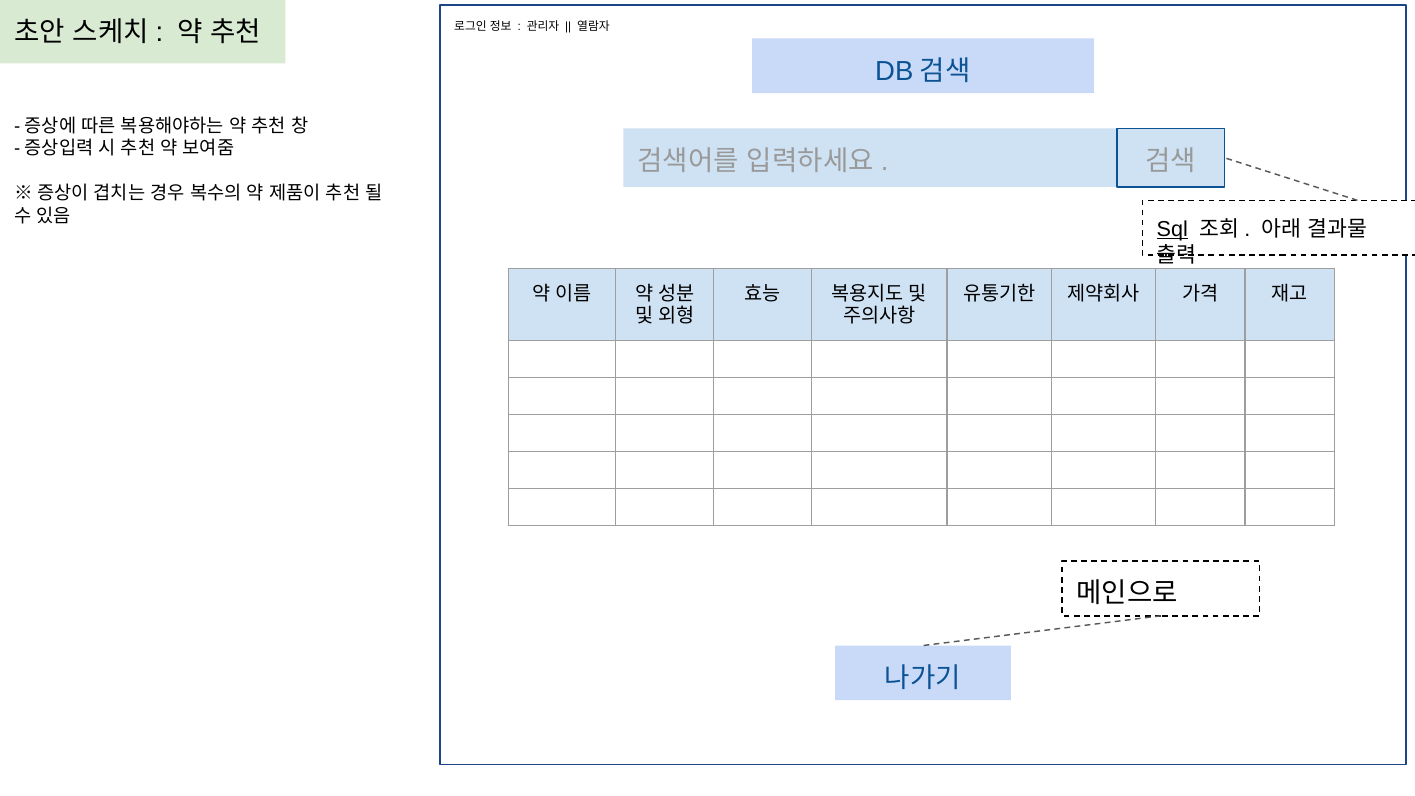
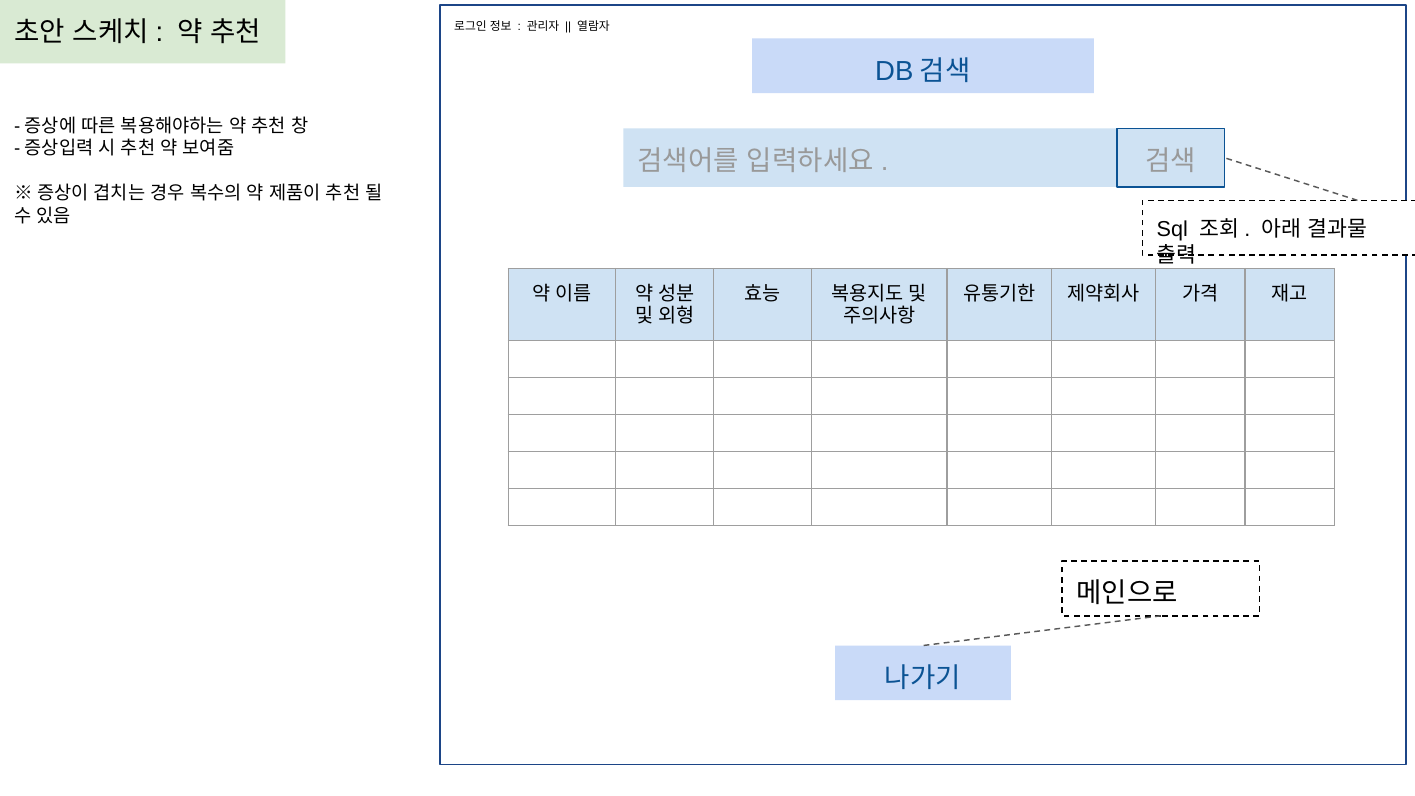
Sql underline: present -> none (1172, 229)
